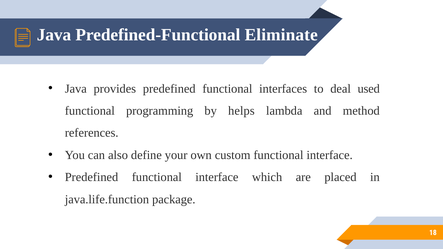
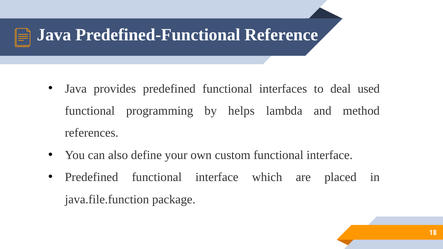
Eliminate: Eliminate -> Reference (281, 35)
java.life.function: java.life.function -> java.file.function (107, 199)
